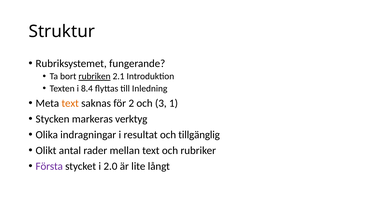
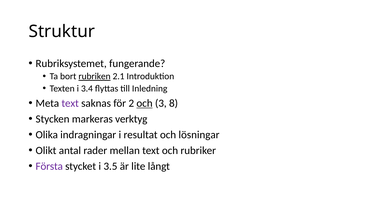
8.4: 8.4 -> 3.4 (87, 88)
text colour: orange -> purple (70, 103)
och underline: none -> present (145, 103)
1: 1 -> 8 (174, 103)
tillgänglig: tillgänglig -> lösningar (199, 135)
2.0: 2.0 -> 3.5 (110, 166)
